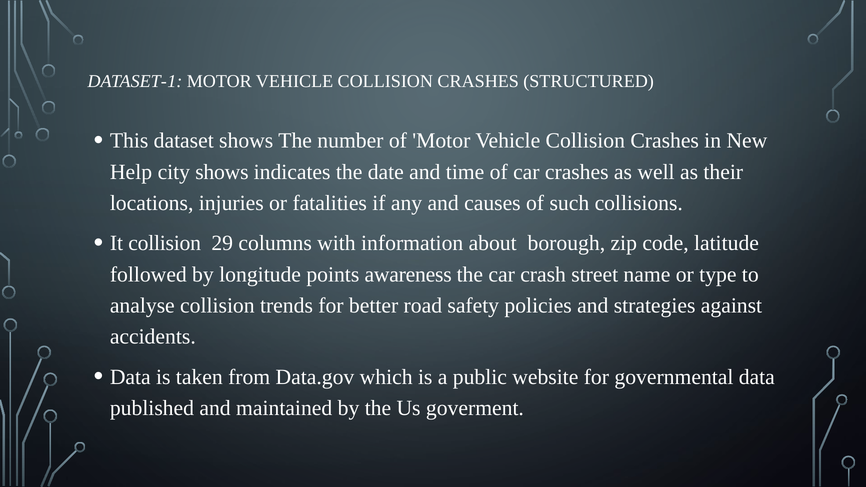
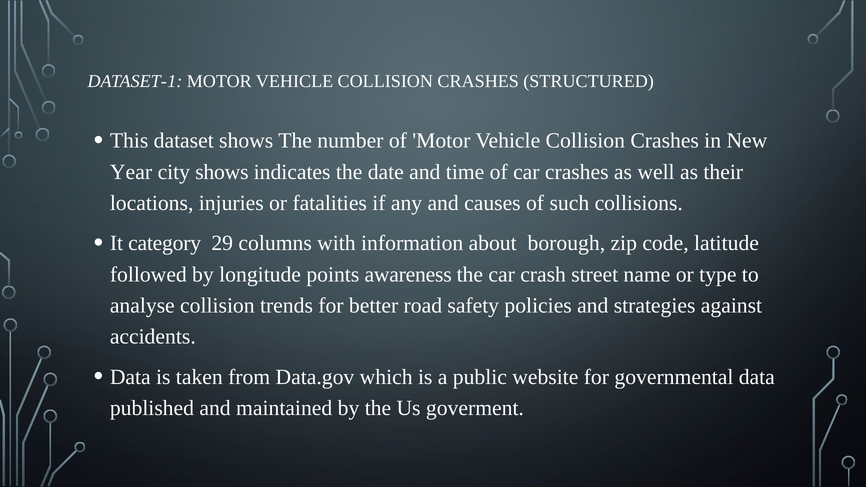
Help: Help -> Year (131, 172)
It collision: collision -> category (165, 243)
